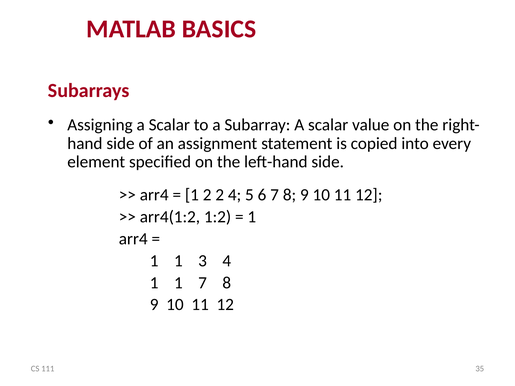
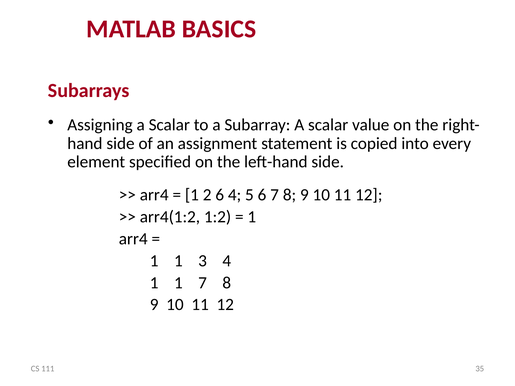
2 2: 2 -> 6 (220, 195)
